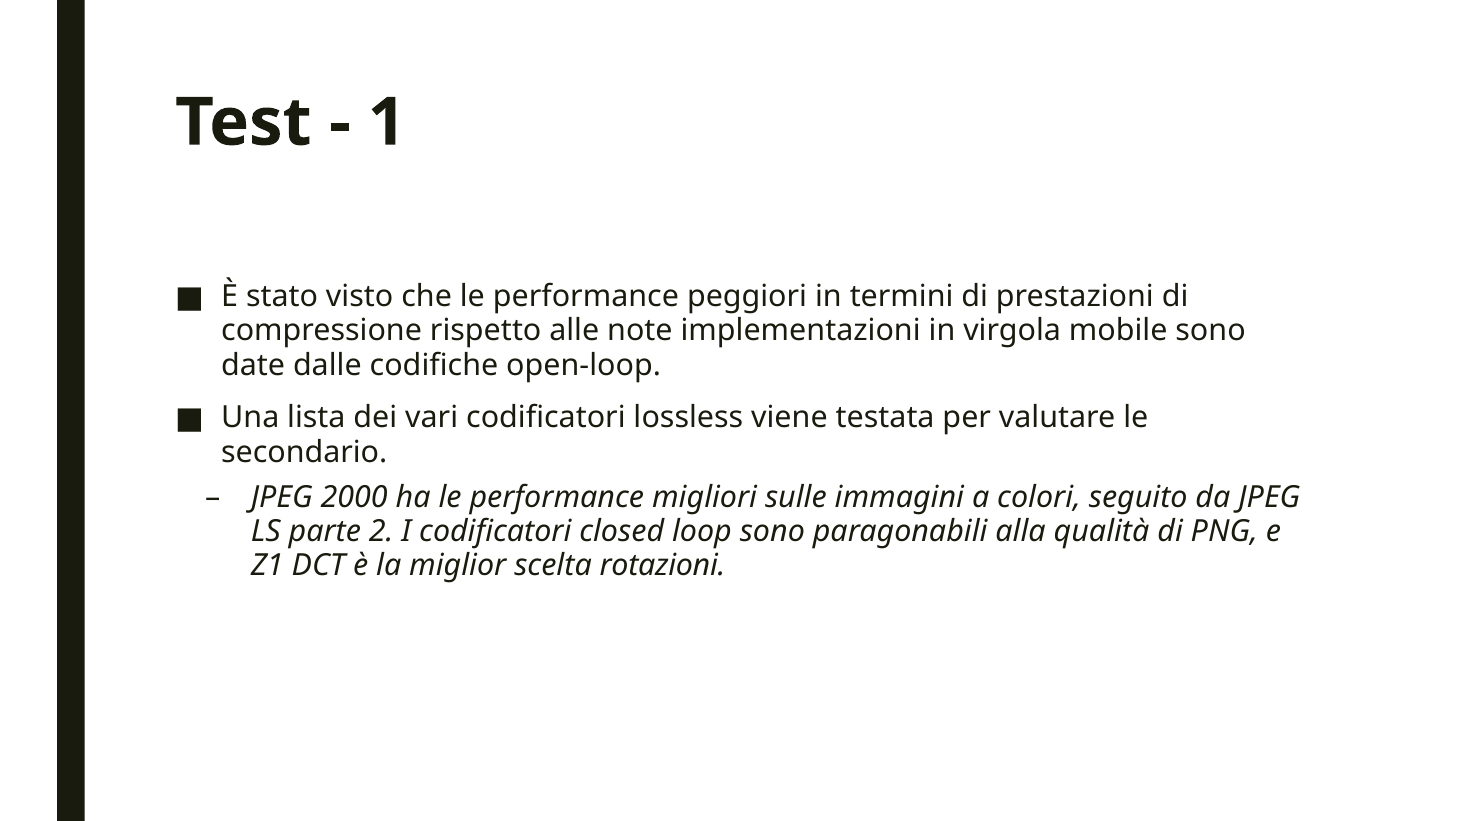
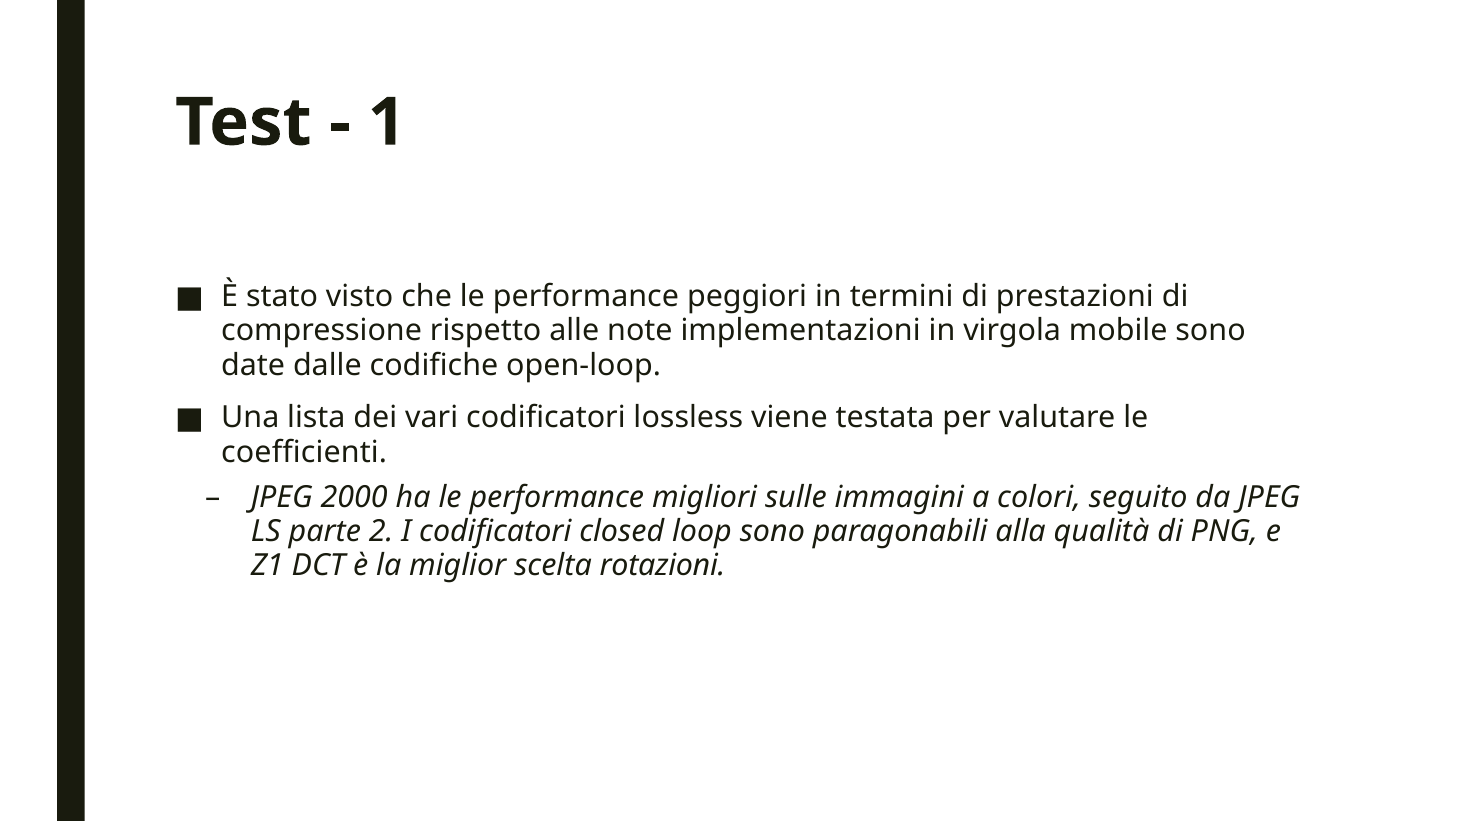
secondario: secondario -> coefficienti (304, 452)
